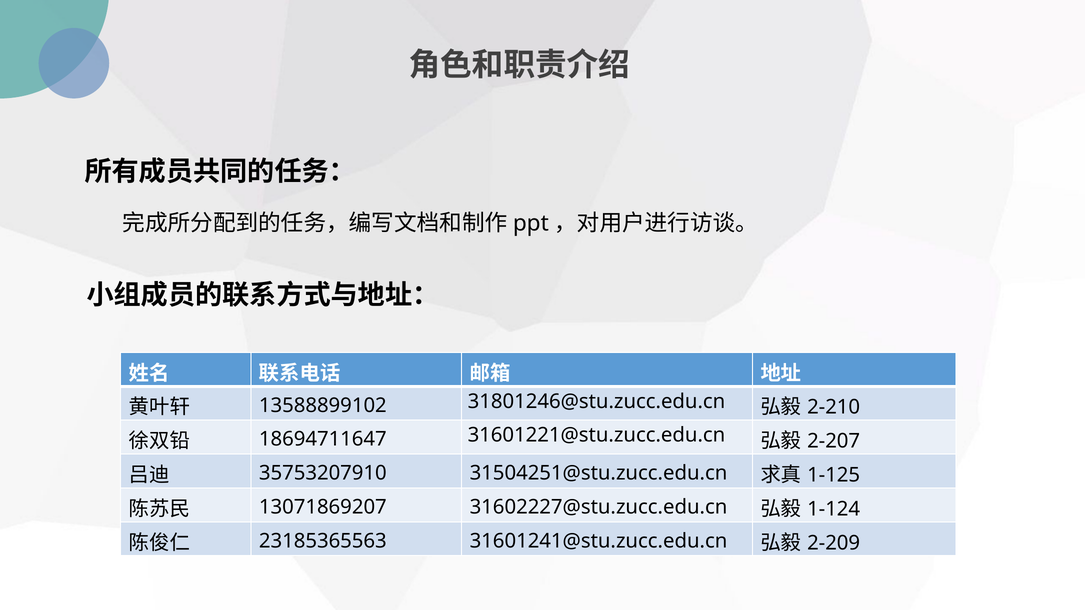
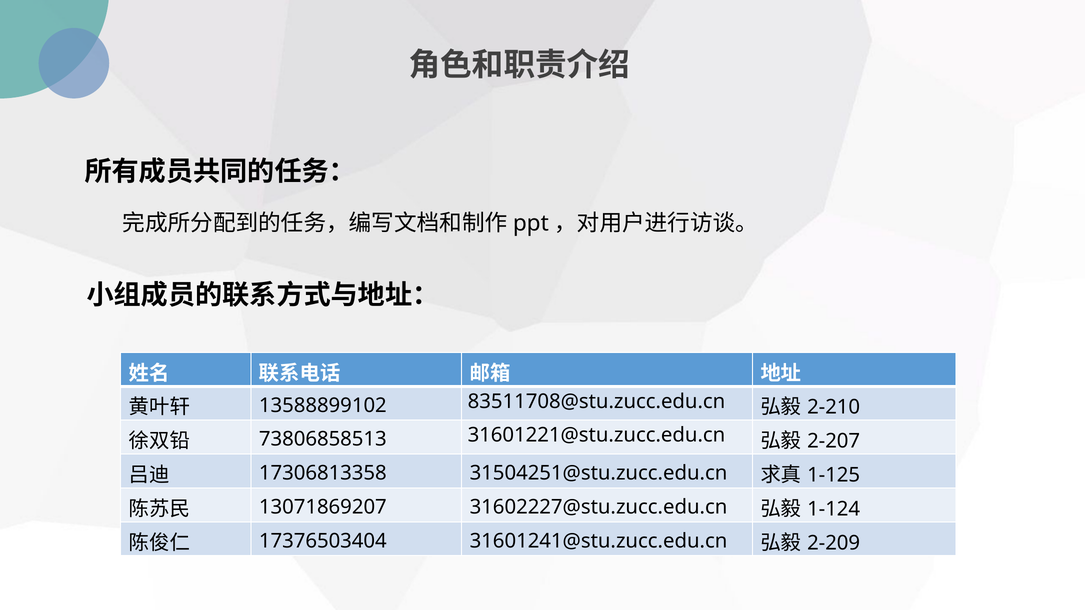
31801246@stu.zucc.edu.cn: 31801246@stu.zucc.edu.cn -> 83511708@stu.zucc.edu.cn (596, 402)
18694711647: 18694711647 -> 73806858513 (323, 439)
35753207910: 35753207910 -> 17306813358 (323, 473)
23185365563: 23185365563 -> 17376503404 (323, 541)
